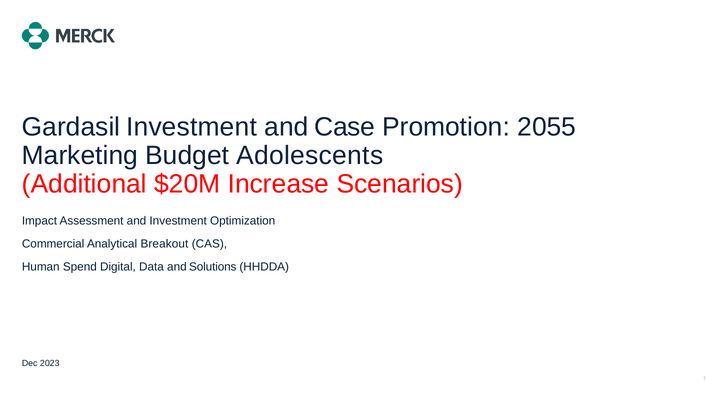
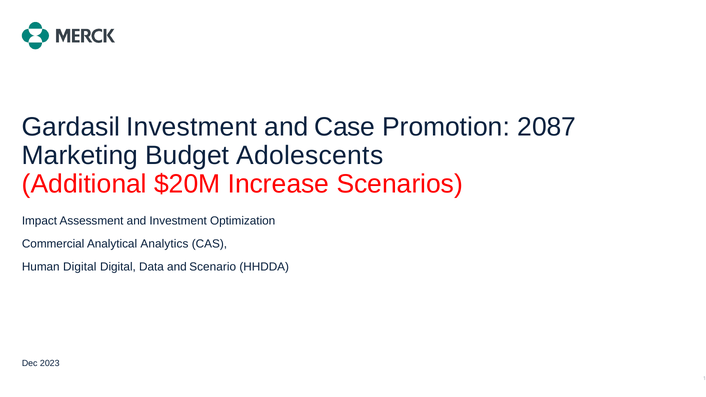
2055: 2055 -> 2087 (547, 127)
Breakout: Breakout -> Analytics (164, 244)
Human Spend: Spend -> Digital (80, 267)
Solutions: Solutions -> Scenario (213, 267)
